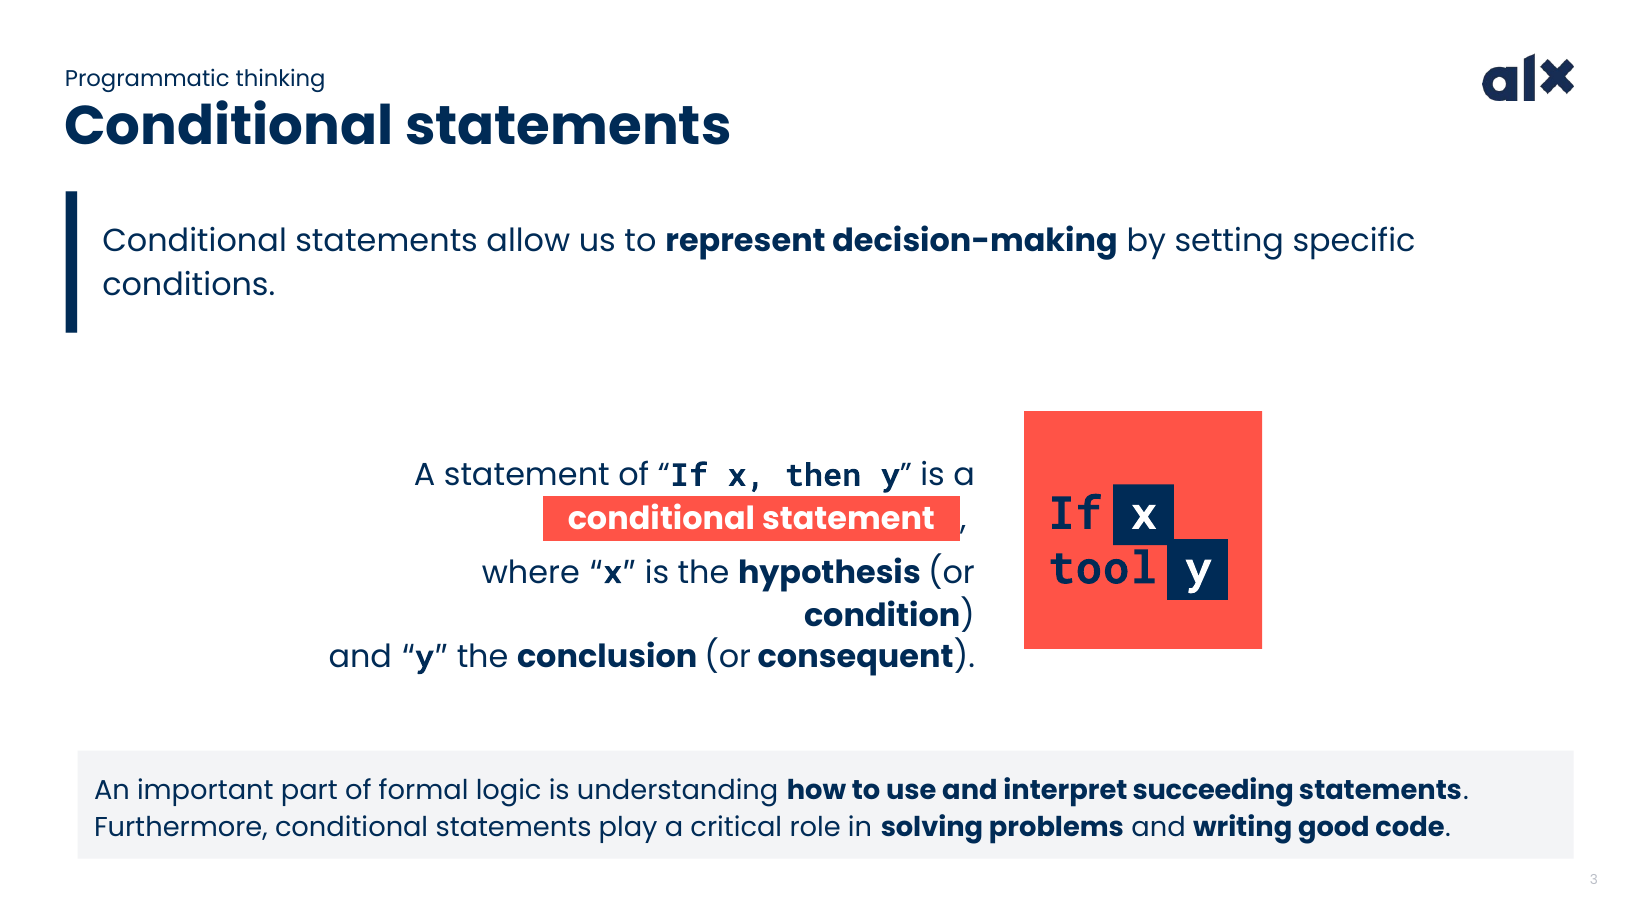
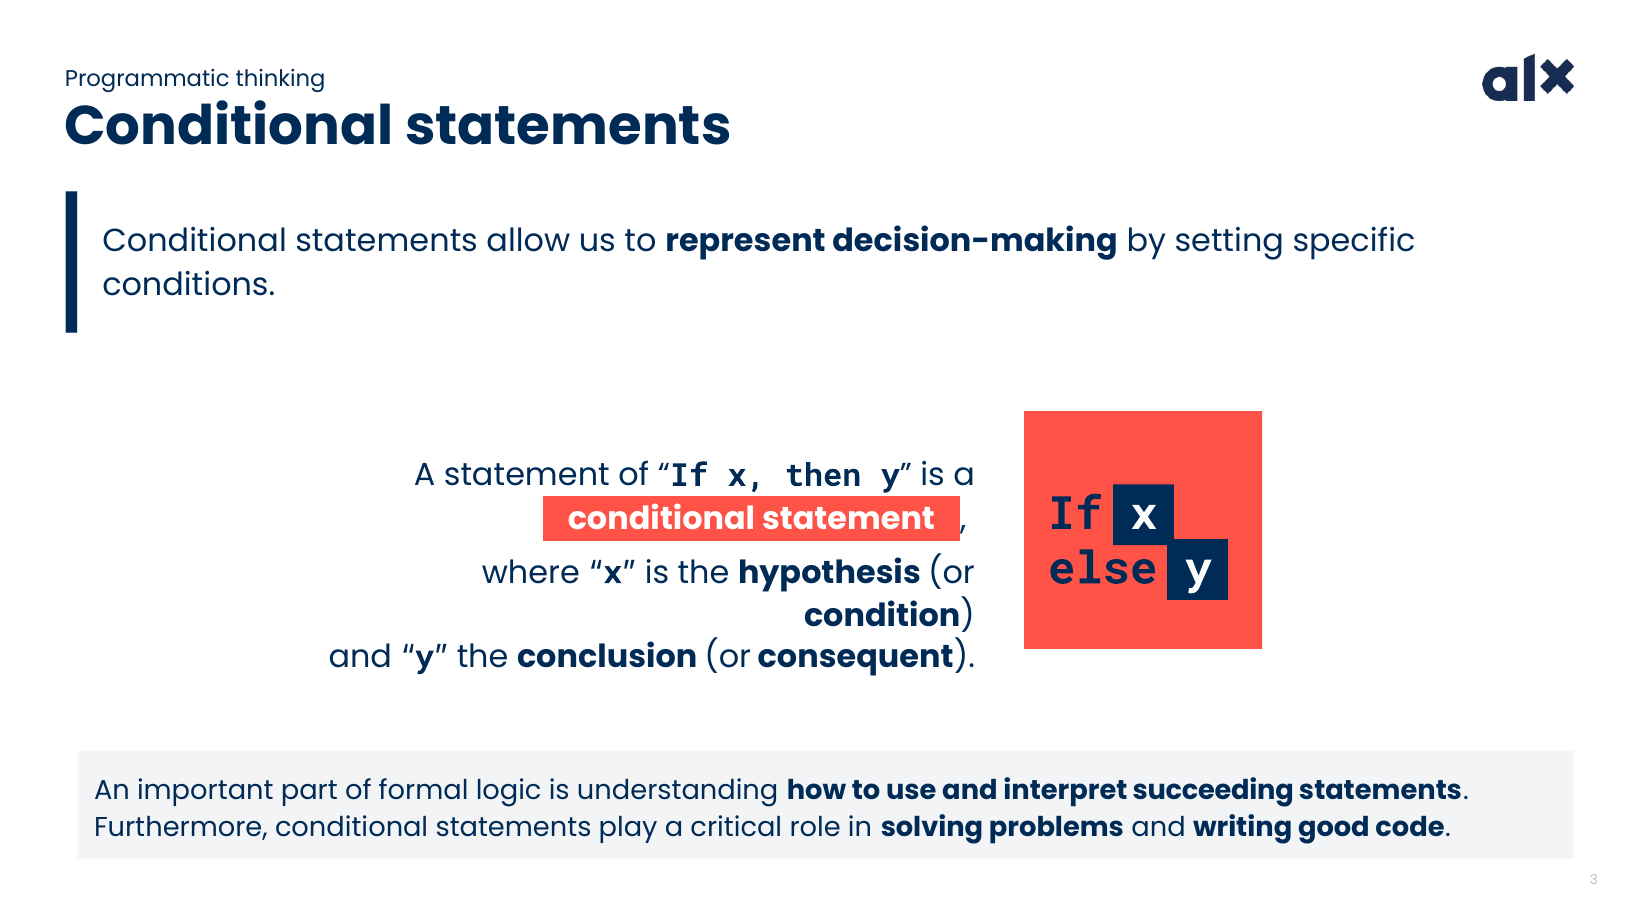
tool: tool -> else (1103, 569)
